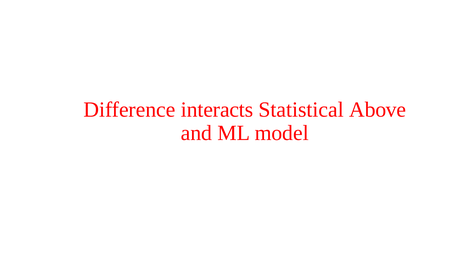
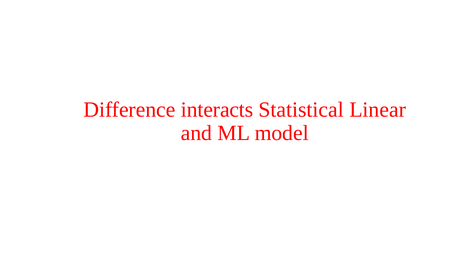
Above: Above -> Linear (378, 110)
